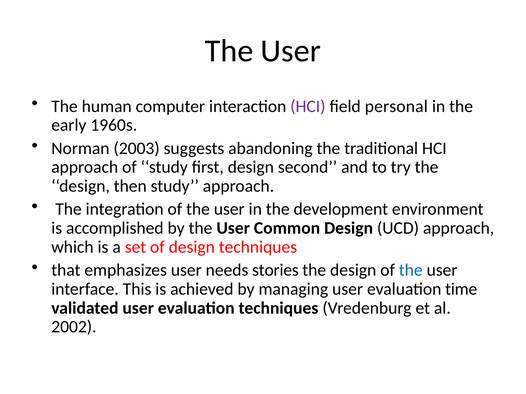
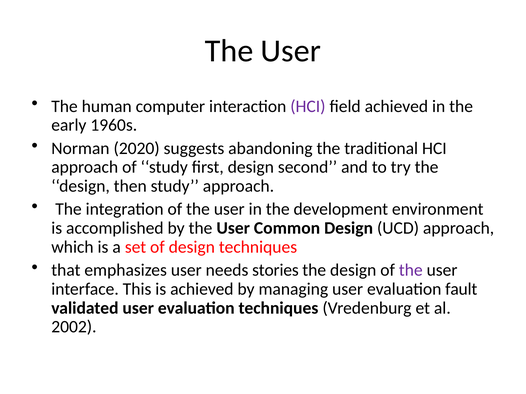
field personal: personal -> achieved (396, 106)
2003: 2003 -> 2020 (137, 148)
the colour: blue -> purple (411, 270)
time: time -> fault (461, 289)
